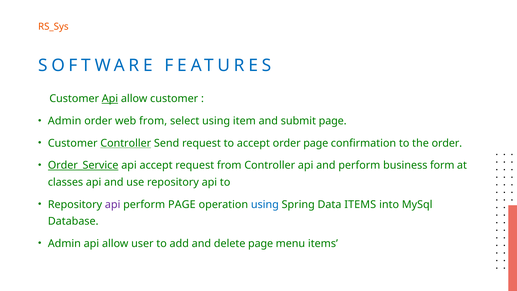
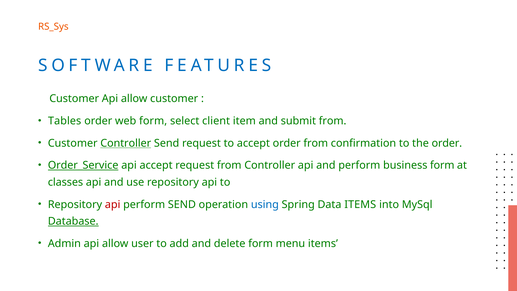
Api underline: present -> none (110, 99)
Admin: Admin -> Tables (65, 121)
web from: from -> form (153, 121)
select using: using -> client (216, 121)
submit page: page -> from (333, 121)
order page: page -> from (316, 143)
api colour: purple -> red (113, 204)
perform PAGE: PAGE -> SEND (182, 204)
Database underline: none -> present (73, 221)
delete page: page -> form (261, 243)
